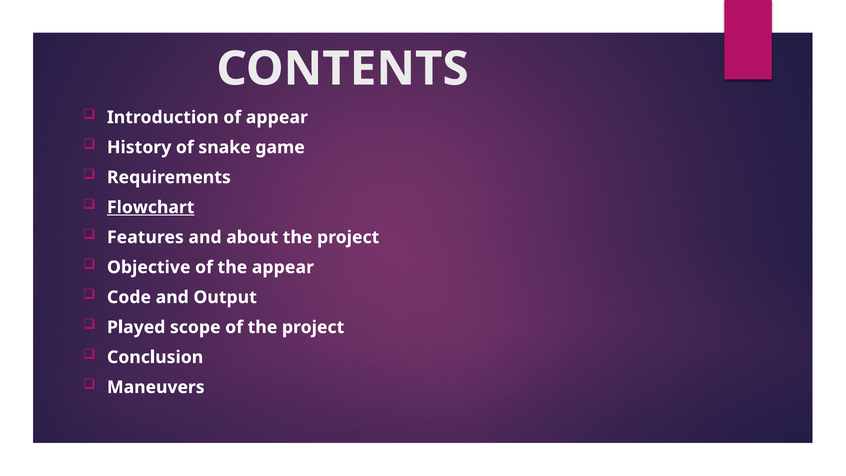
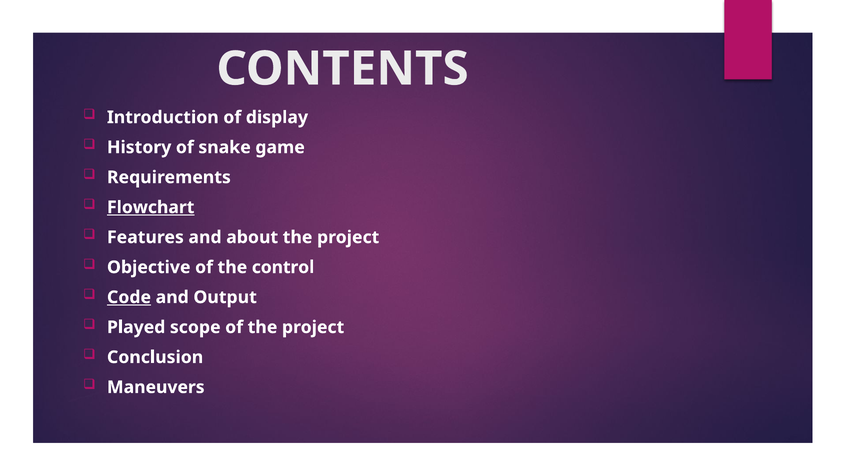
of appear: appear -> display (277, 117)
the appear: appear -> control (283, 267)
Code underline: none -> present (129, 297)
